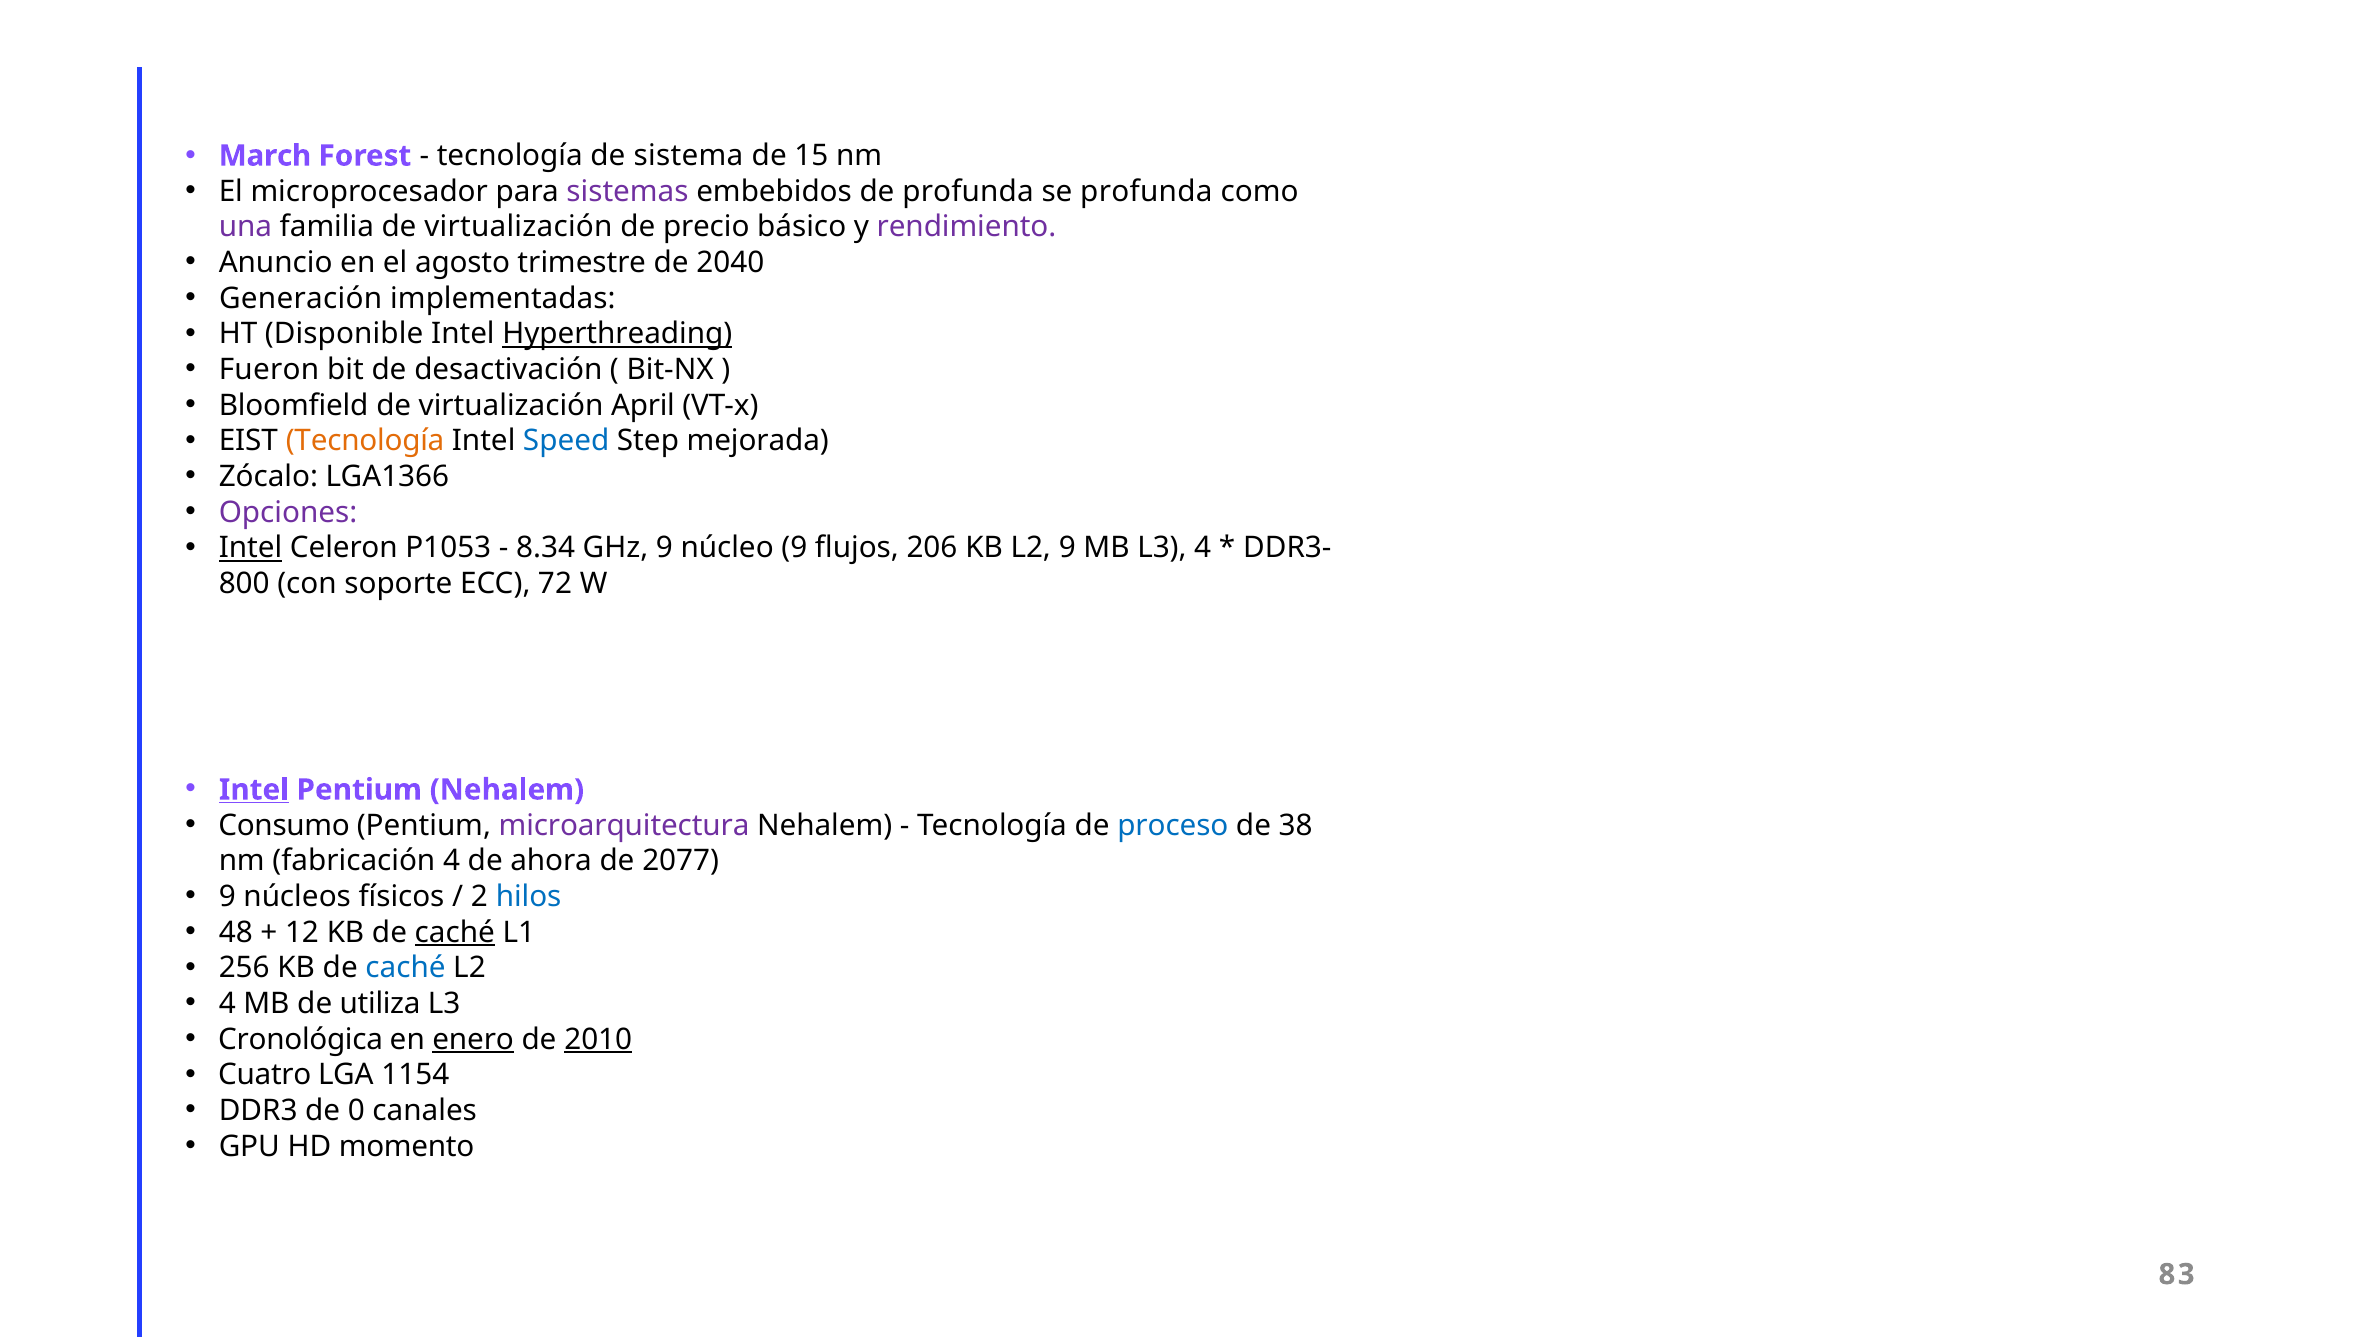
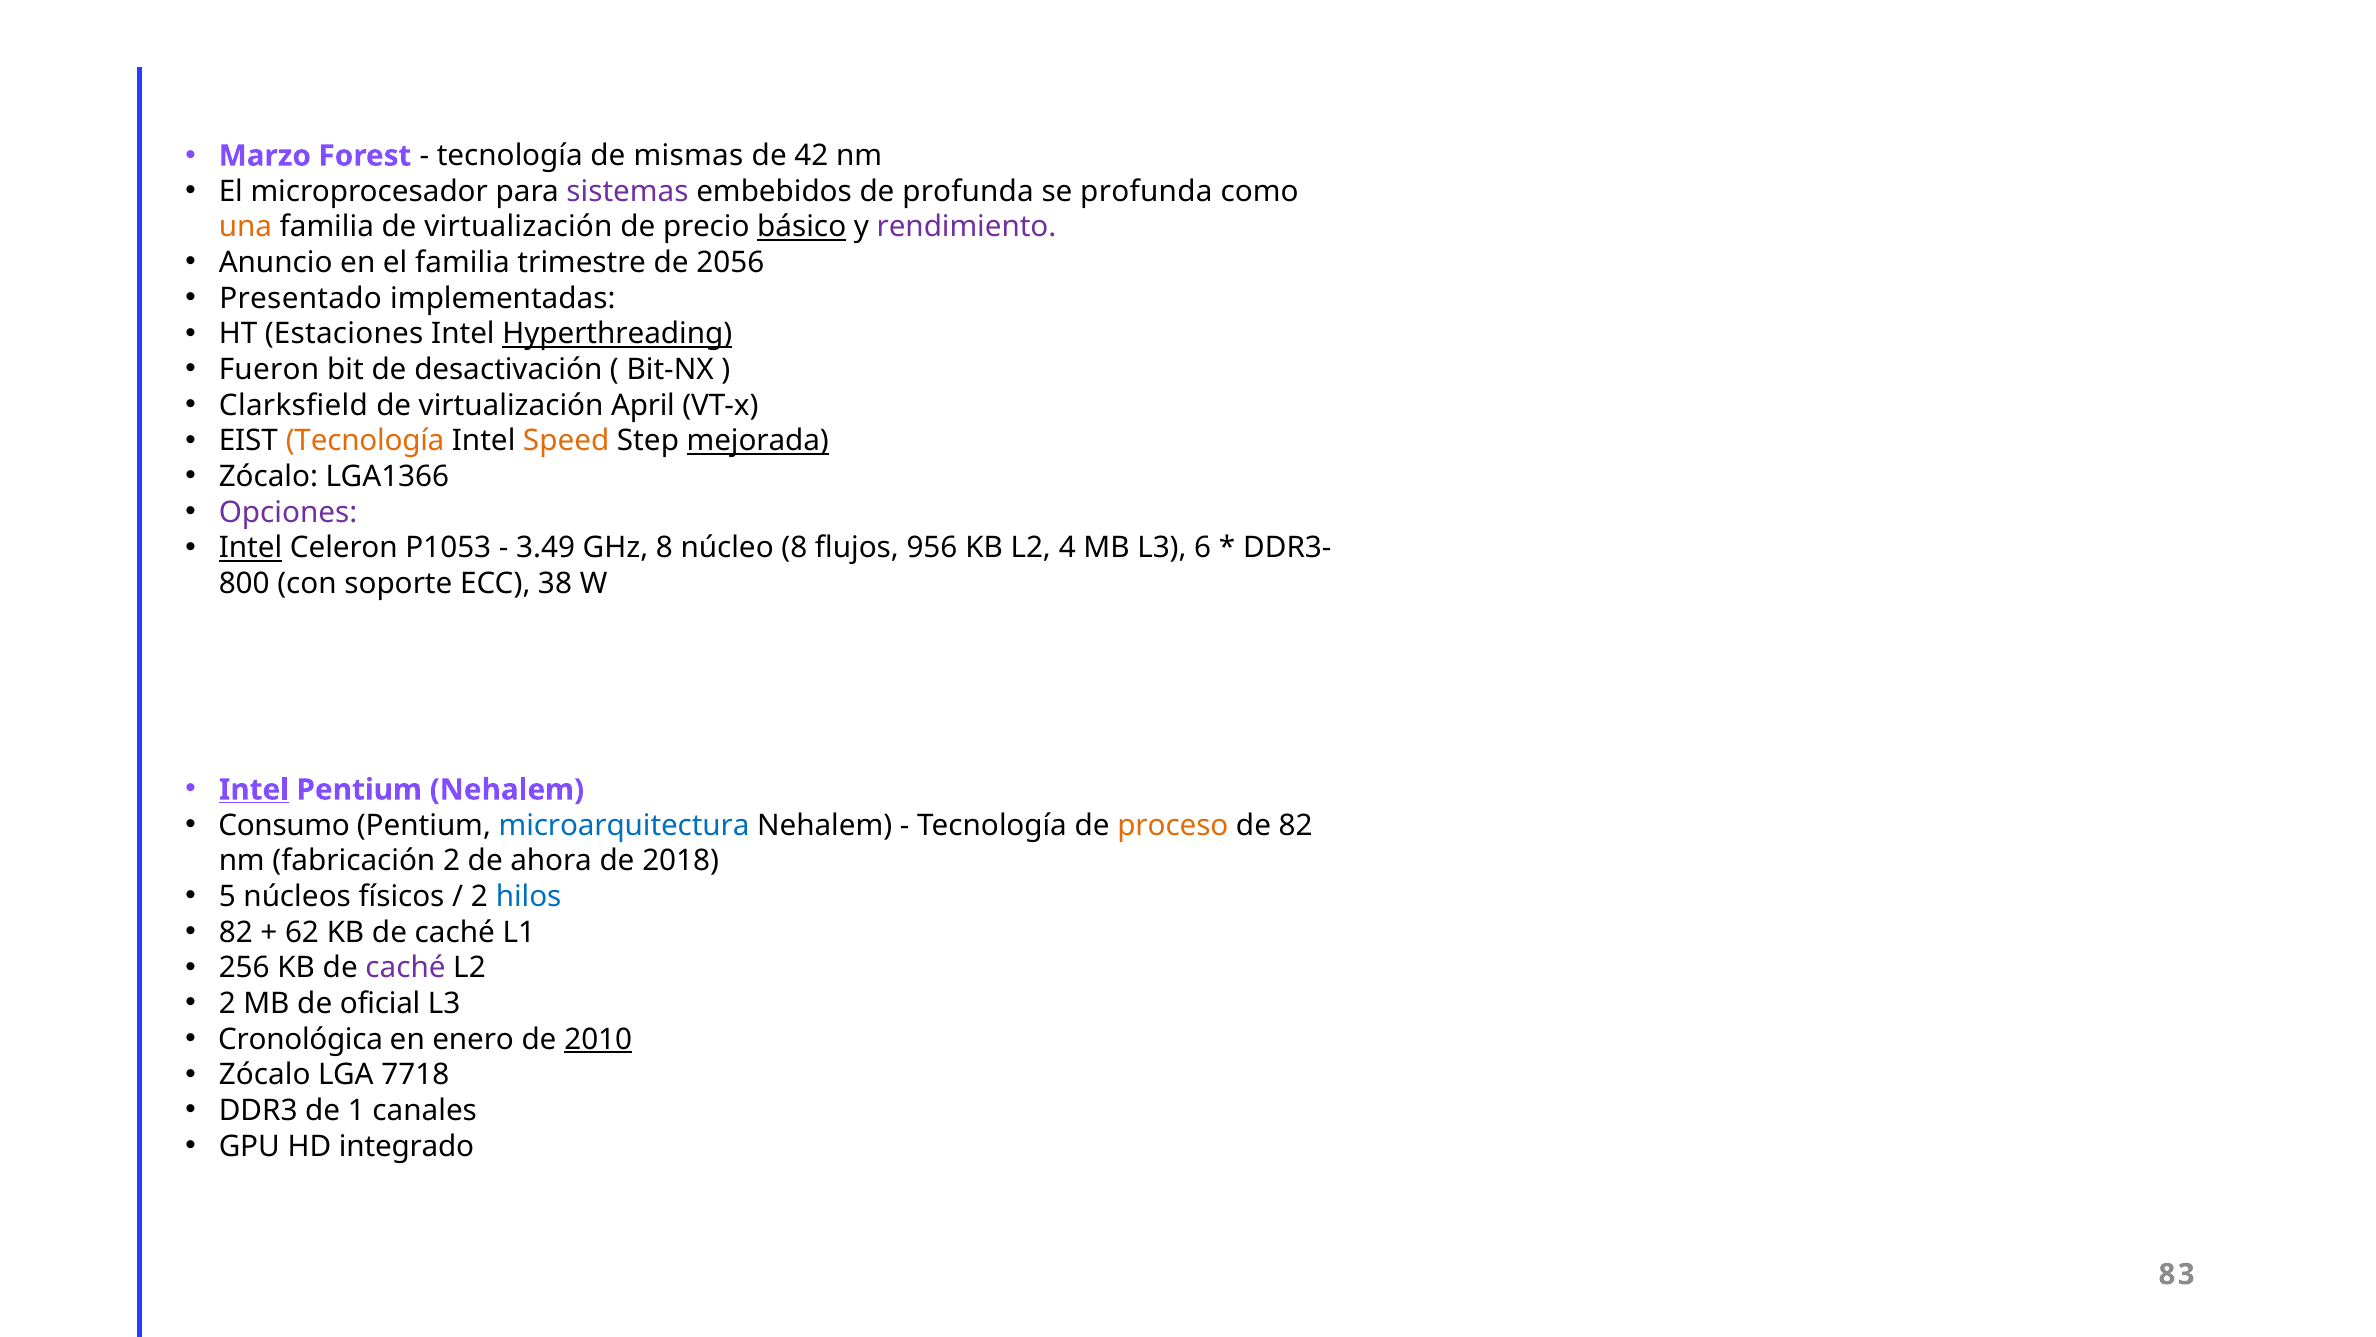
March: March -> Marzo (265, 156)
sistema: sistema -> mismas (688, 156)
15: 15 -> 42 (811, 156)
una colour: purple -> orange (245, 227)
básico underline: none -> present (802, 227)
el agosto: agosto -> familia (462, 263)
2040: 2040 -> 2056 (730, 263)
Generación: Generación -> Presentado (301, 298)
Disponible: Disponible -> Estaciones (344, 334)
Bloomfield: Bloomfield -> Clarksfield (293, 405)
Speed colour: blue -> orange (566, 441)
mejorada underline: none -> present (758, 441)
8.34: 8.34 -> 3.49 (546, 548)
GHz 9: 9 -> 8 (664, 548)
núcleo 9: 9 -> 8 (794, 548)
206: 206 -> 956 (932, 548)
L2 9: 9 -> 4 (1067, 548)
L3 4: 4 -> 6 (1203, 548)
72: 72 -> 38 (555, 583)
microarquitectura colour: purple -> blue (624, 825)
proceso colour: blue -> orange (1173, 825)
de 38: 38 -> 82 (1296, 825)
fabricación 4: 4 -> 2 (451, 861)
2077: 2077 -> 2018 (681, 861)
9: 9 -> 5 (227, 896)
48: 48 -> 82 (236, 932)
12: 12 -> 62 (302, 932)
caché underline: present -> none (455, 932)
caché colour: blue -> purple (405, 968)
4: 4 -> 2 (227, 1003)
utiliza: utiliza -> oficial (380, 1003)
enero underline: present -> none (473, 1039)
Cuatro: Cuatro -> Zócalo (265, 1075)
1154: 1154 -> 7718 (415, 1075)
0: 0 -> 1 (356, 1110)
momento: momento -> integrado (407, 1146)
